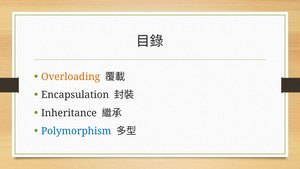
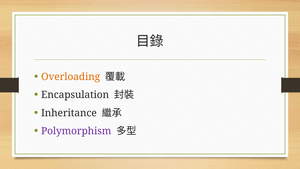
Polymorphism colour: blue -> purple (76, 131)
